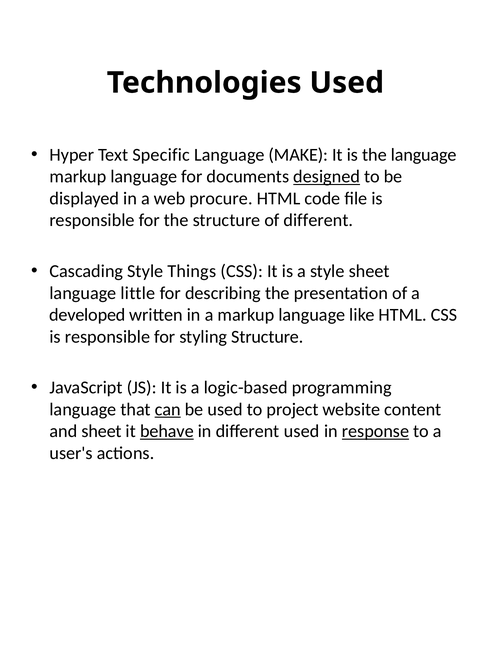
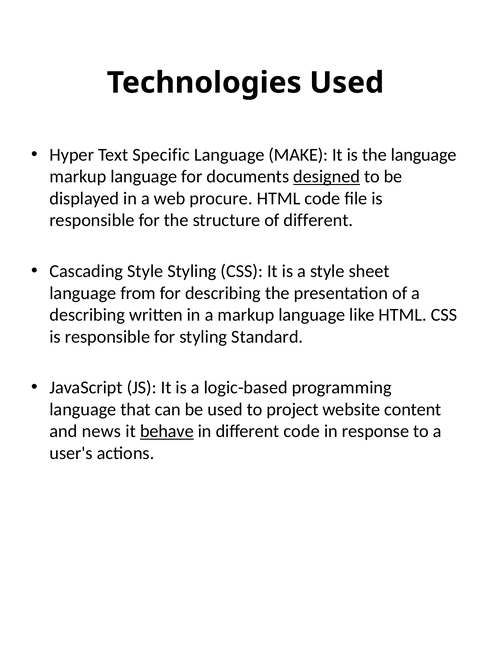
Style Things: Things -> Styling (192, 271)
little: little -> from (138, 293)
developed: developed -> describing (87, 315)
styling Structure: Structure -> Standard (267, 337)
can underline: present -> none (168, 410)
and sheet: sheet -> news (101, 432)
different used: used -> code (302, 432)
response underline: present -> none (376, 432)
